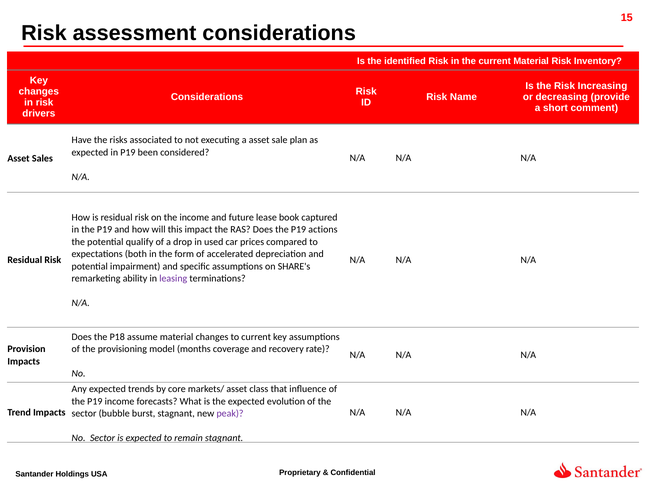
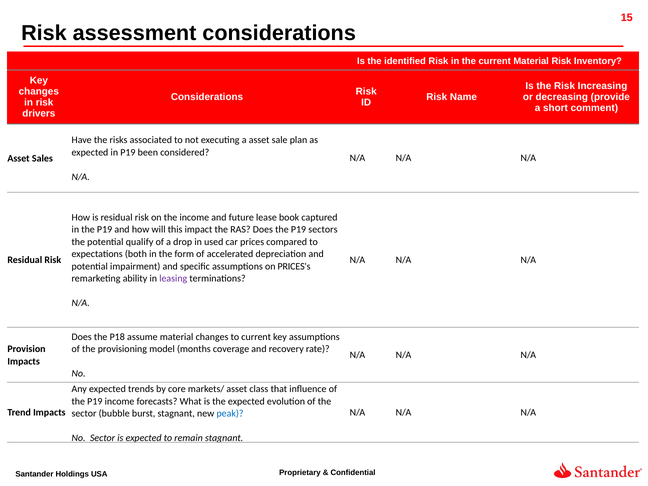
actions: actions -> sectors (323, 230)
SHARE's: SHARE's -> PRICES's (294, 266)
peak colour: purple -> blue (230, 414)
